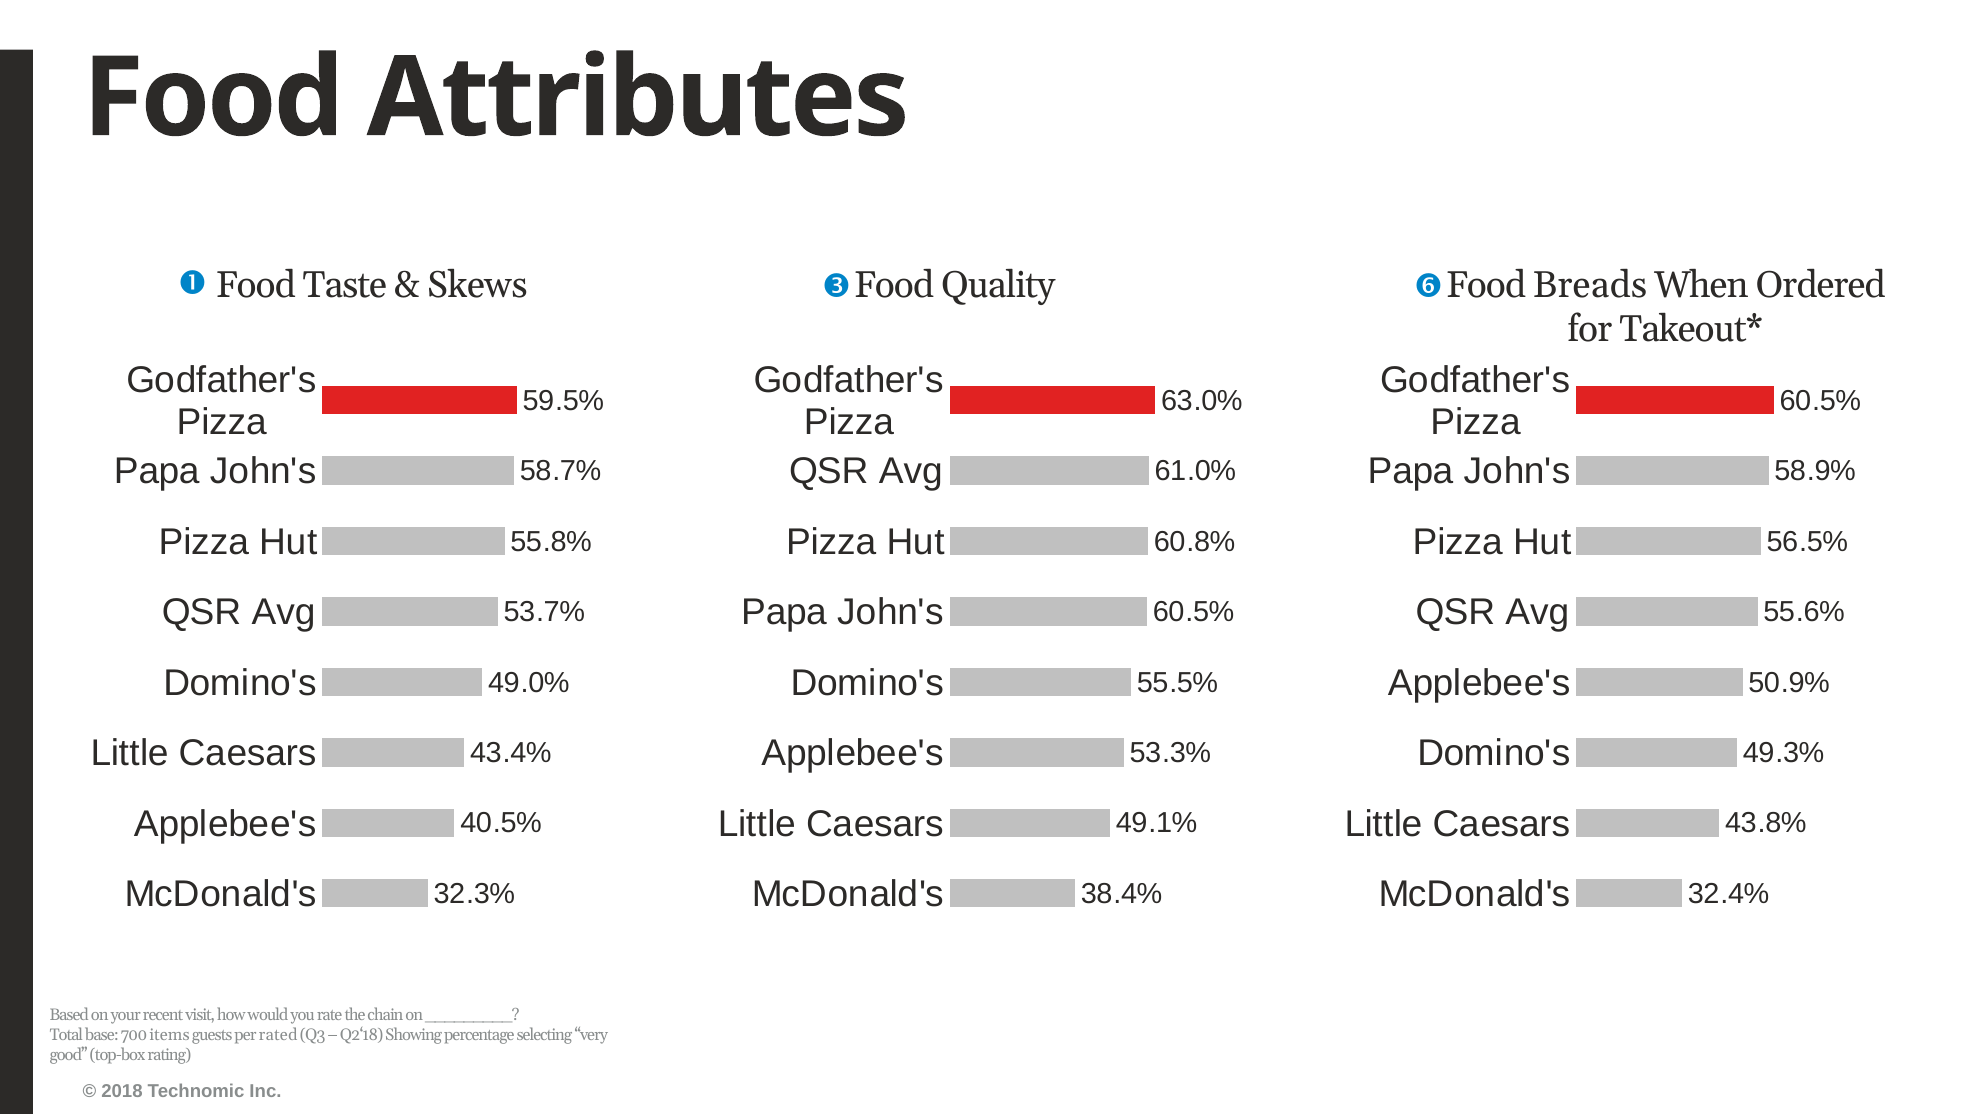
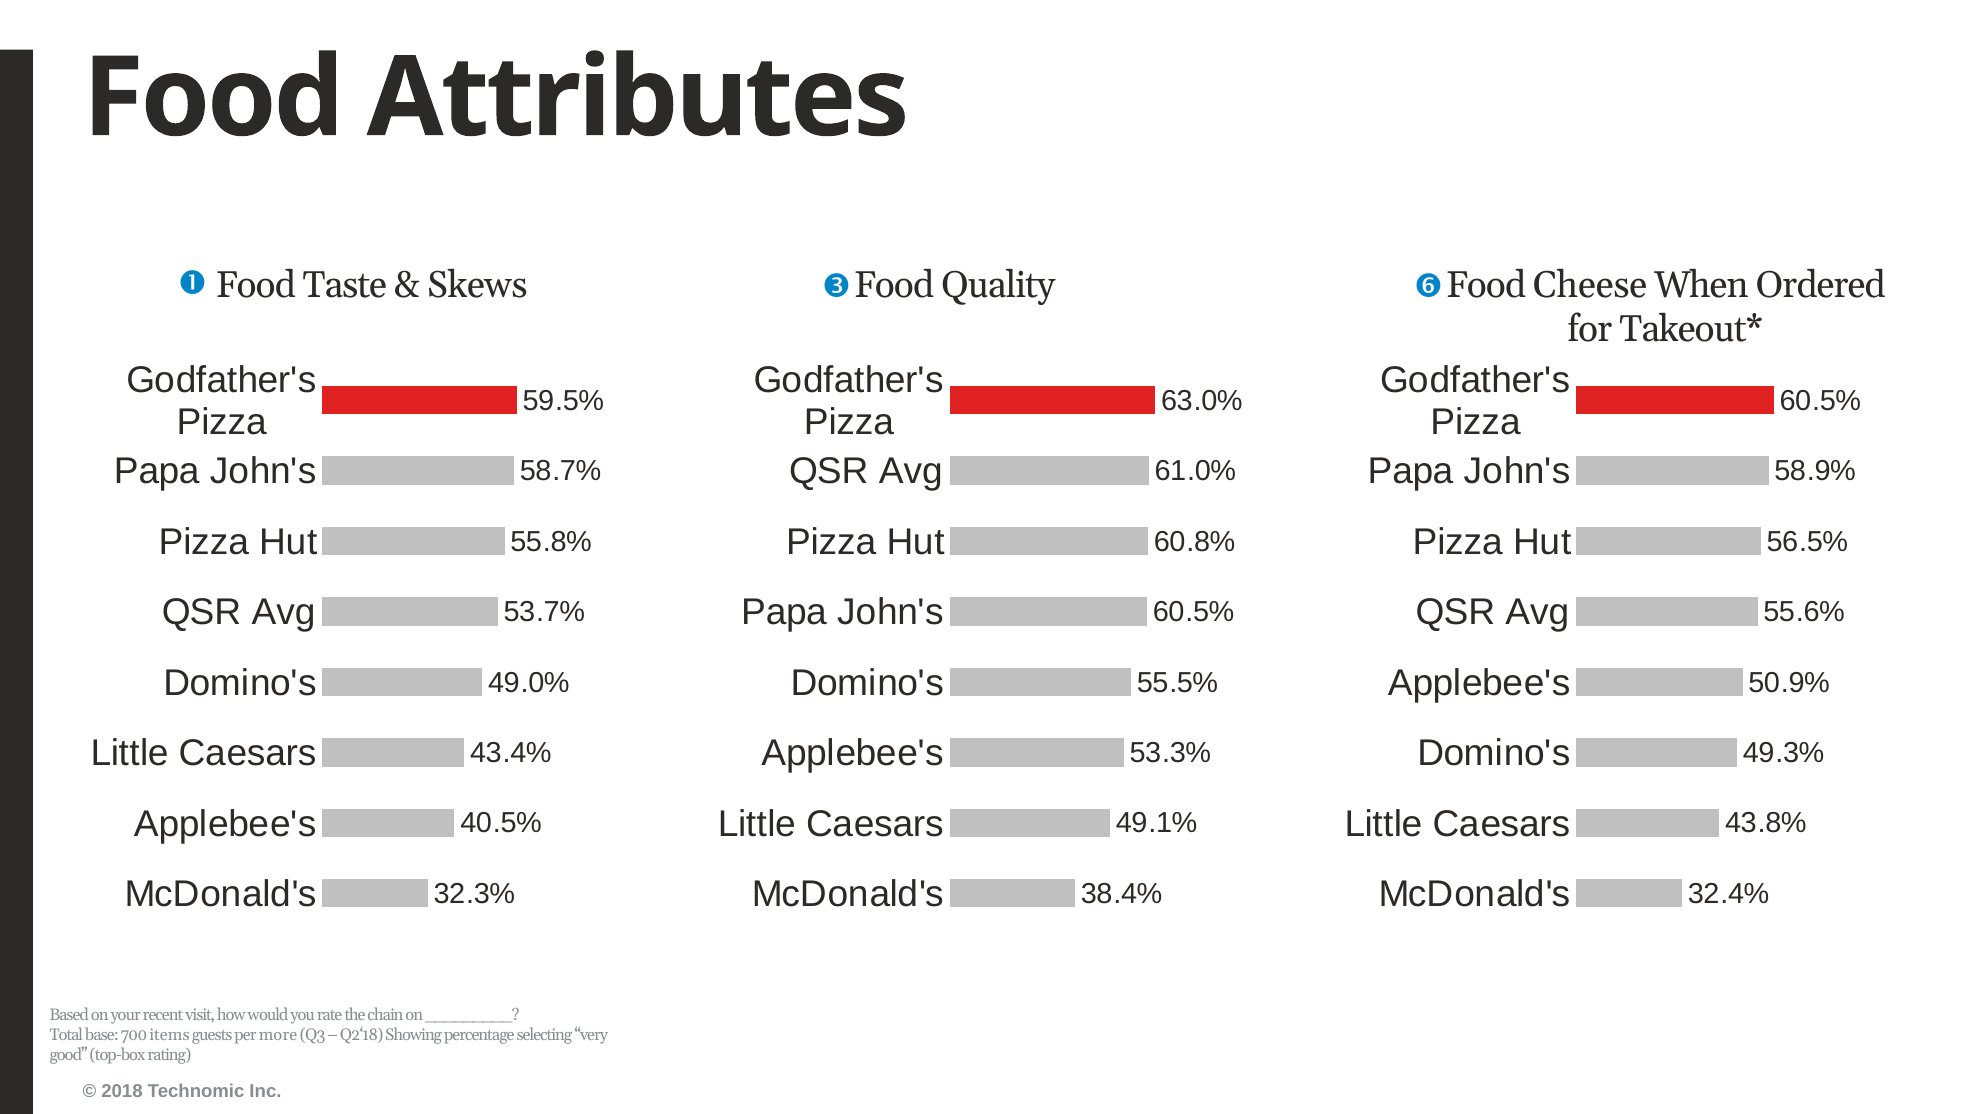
Breads: Breads -> Cheese (1590, 285)
rated: rated -> more (278, 1035)
